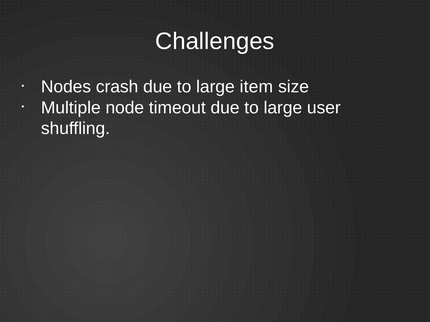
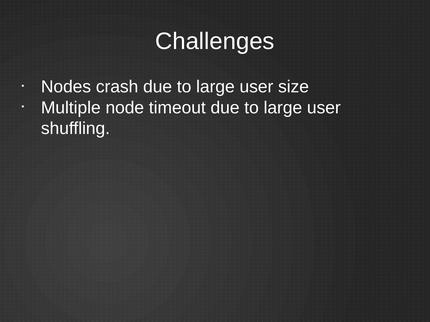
item: item -> user (256, 87)
